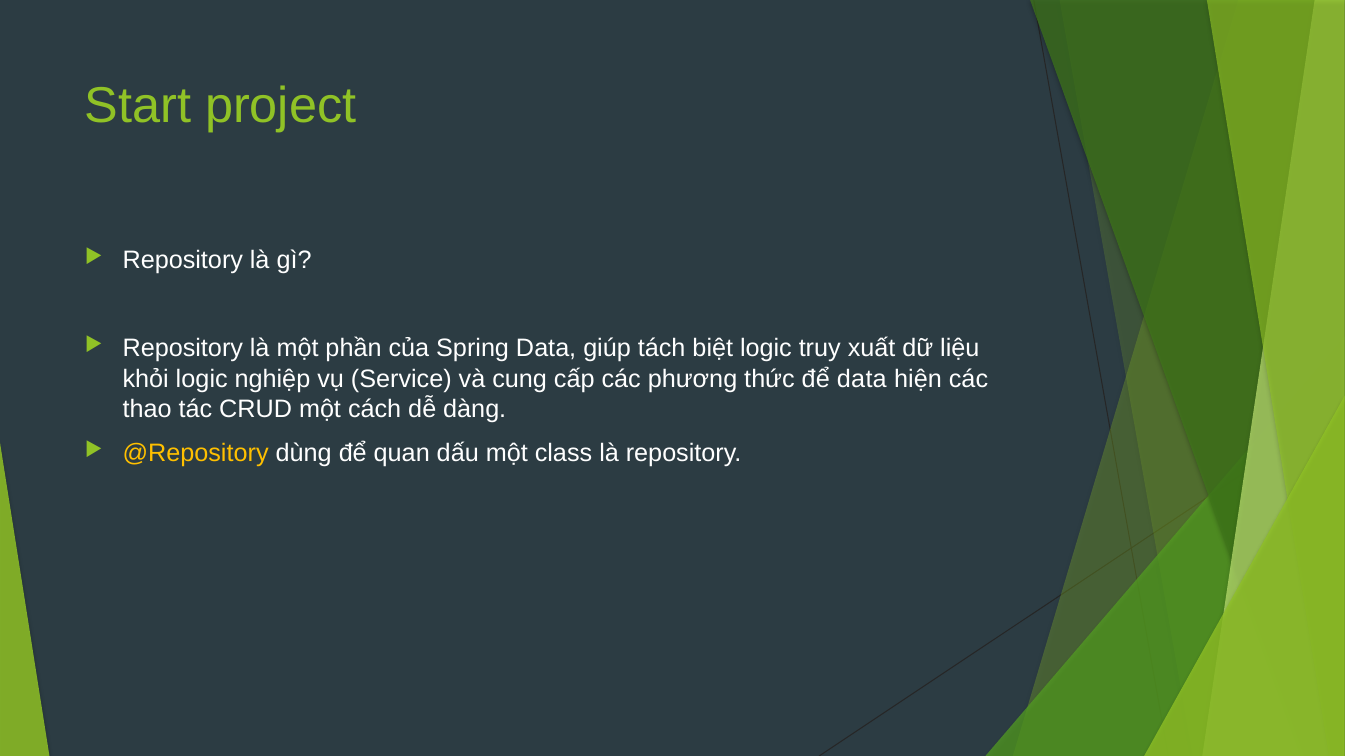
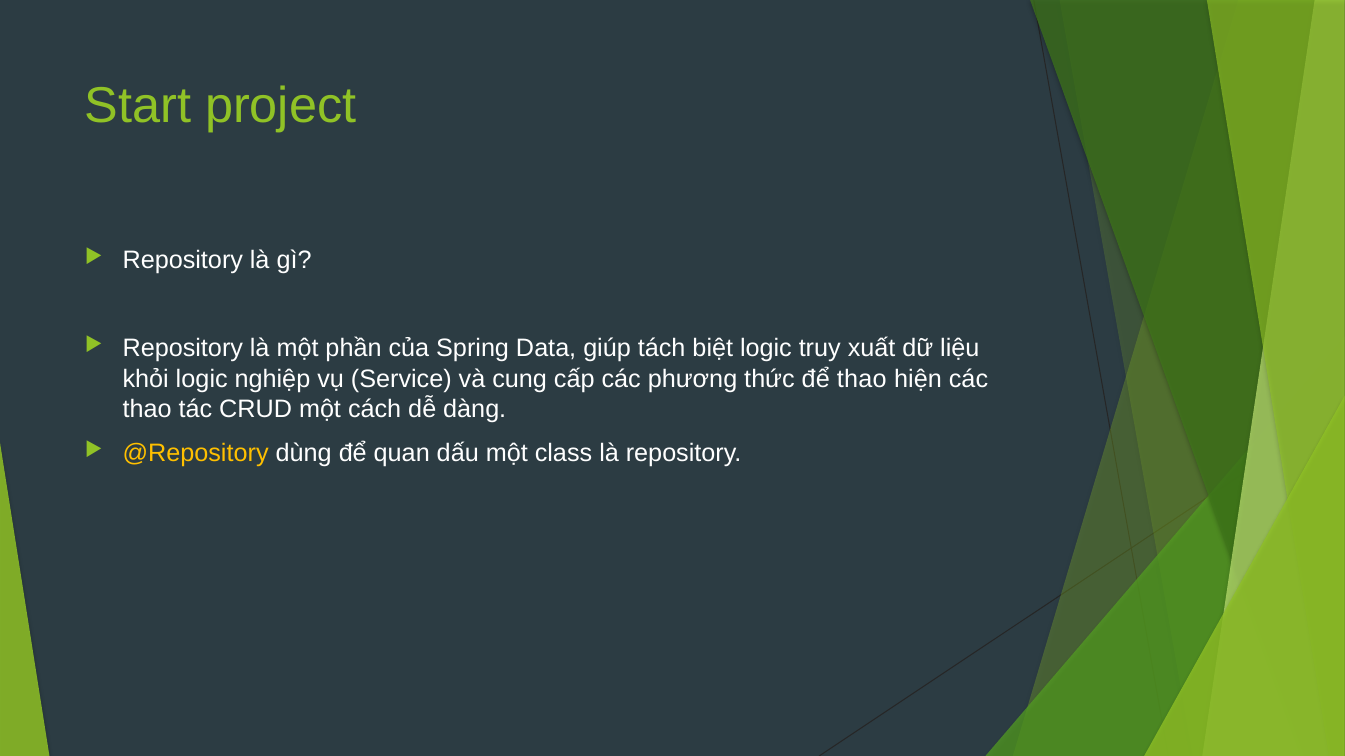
để data: data -> thao (862, 379)
